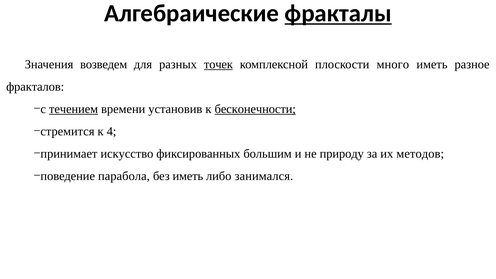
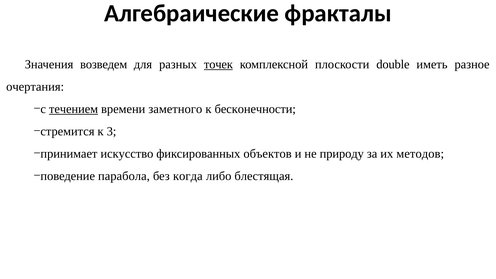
фракталы underline: present -> none (338, 13)
много: много -> double (393, 64)
фракталов: фракталов -> очертания (35, 87)
установив: установив -> заметного (175, 109)
бесконечности underline: present -> none (255, 109)
4: 4 -> 3 (111, 131)
большим: большим -> объектов (268, 154)
без иметь: иметь -> когда (188, 176)
занимался: занимался -> блестящая (264, 176)
